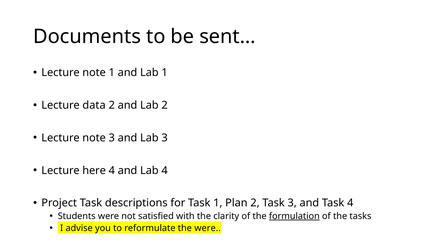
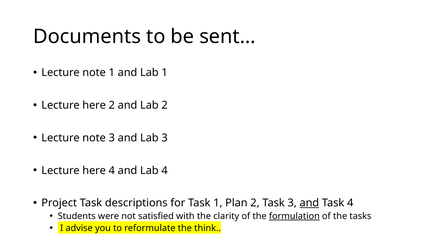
data: data -> here (94, 105)
and underline: none -> present (309, 203)
the were: were -> think (208, 228)
